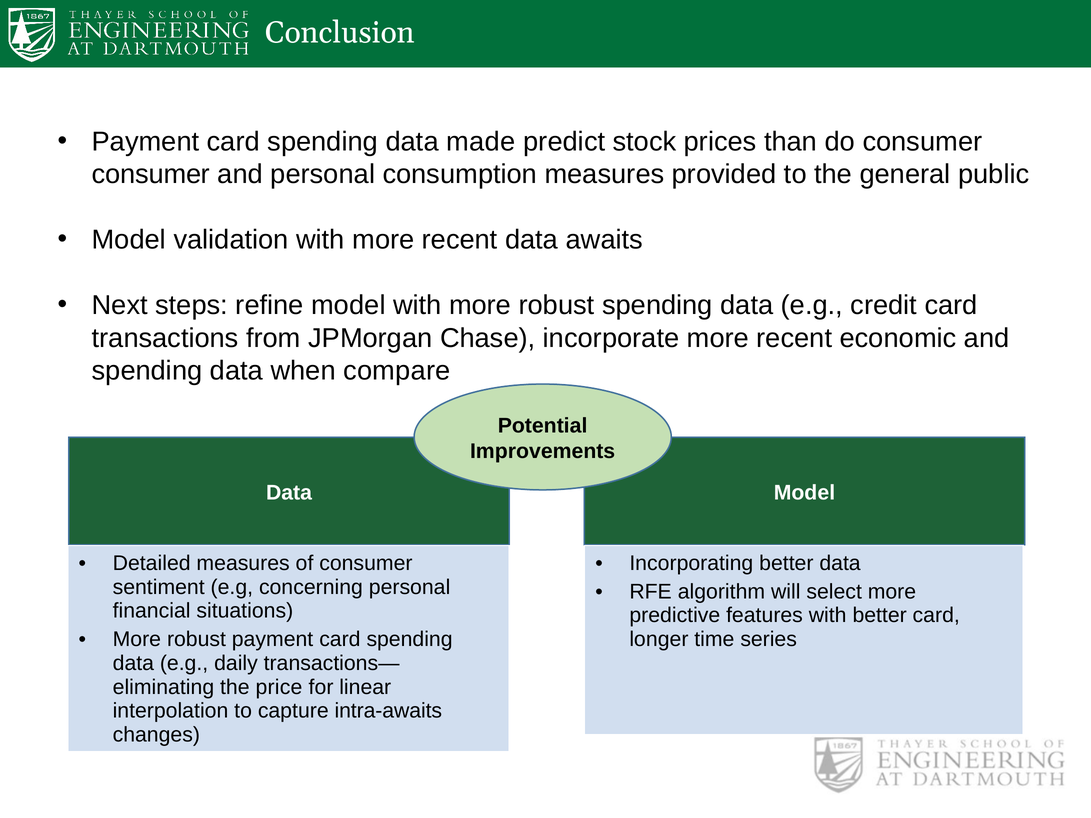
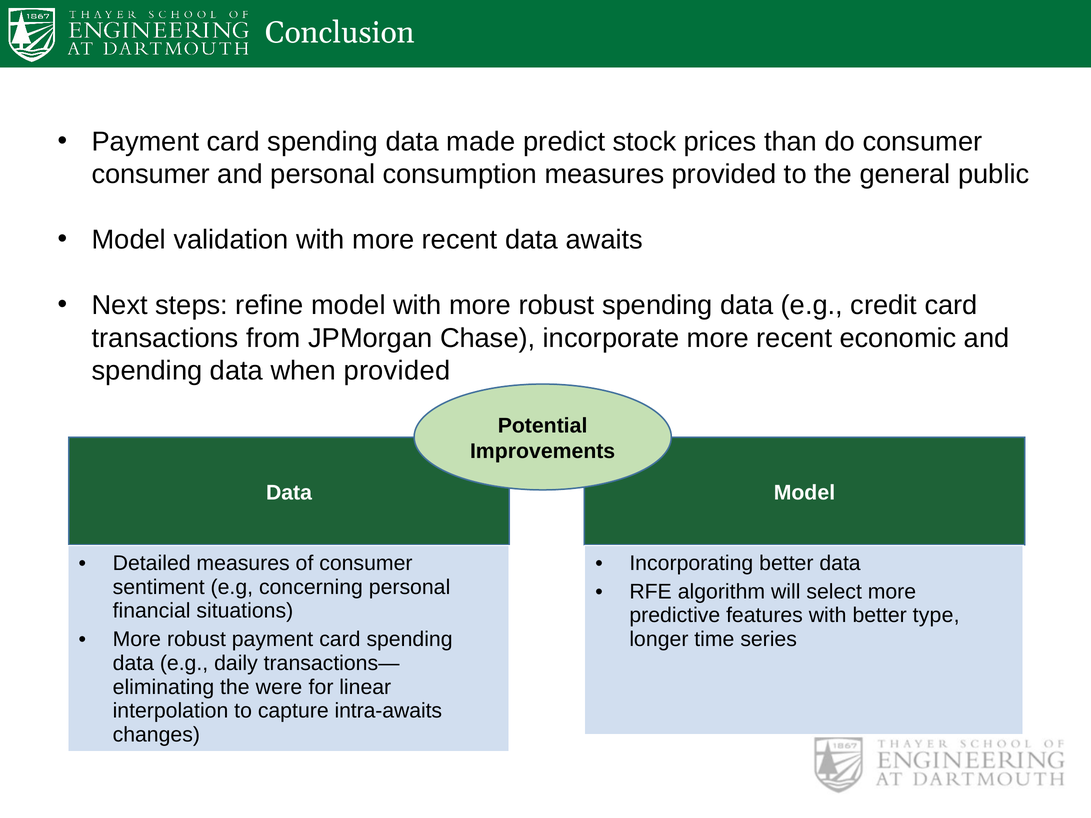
when compare: compare -> provided (397, 371)
better card: card -> type (936, 616)
price: price -> were (279, 687)
